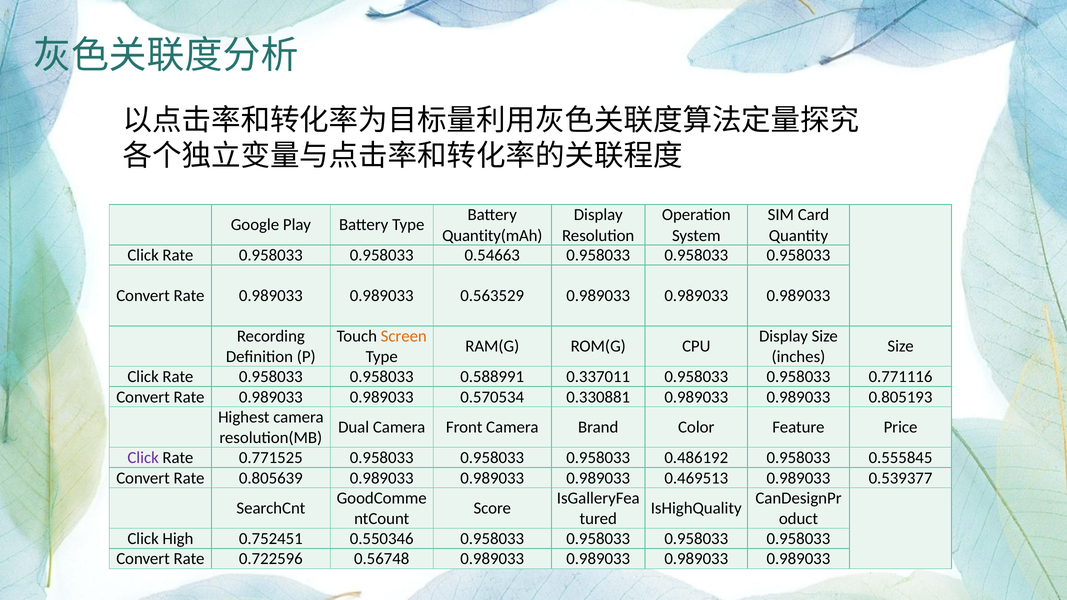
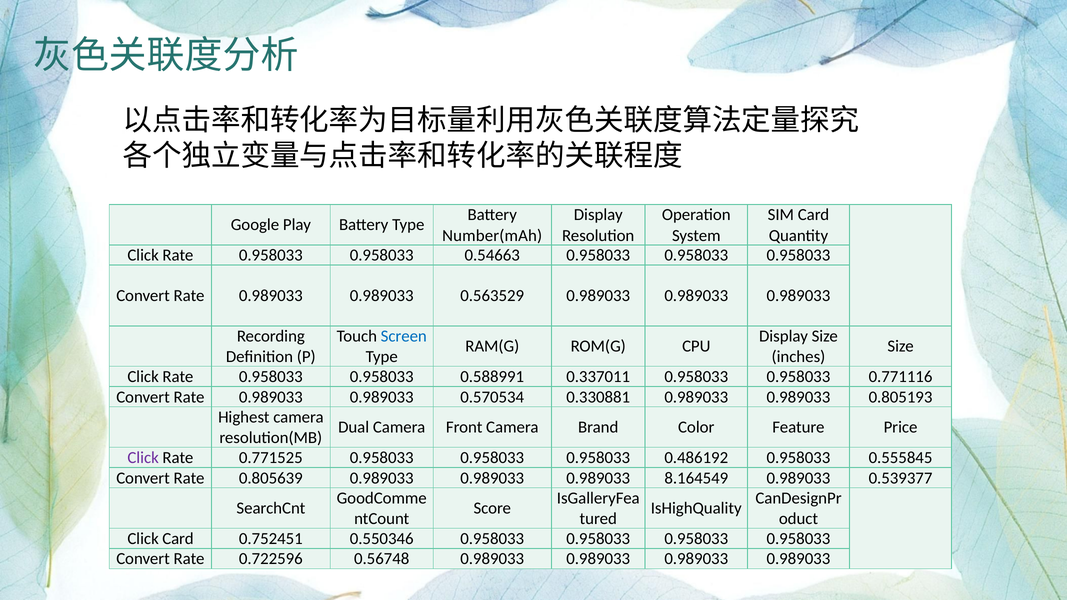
Quantity(mAh: Quantity(mAh -> Number(mAh (492, 236)
Screen colour: orange -> blue (404, 336)
0.469513: 0.469513 -> 8.164549 (696, 478)
Click High: High -> Card (178, 539)
